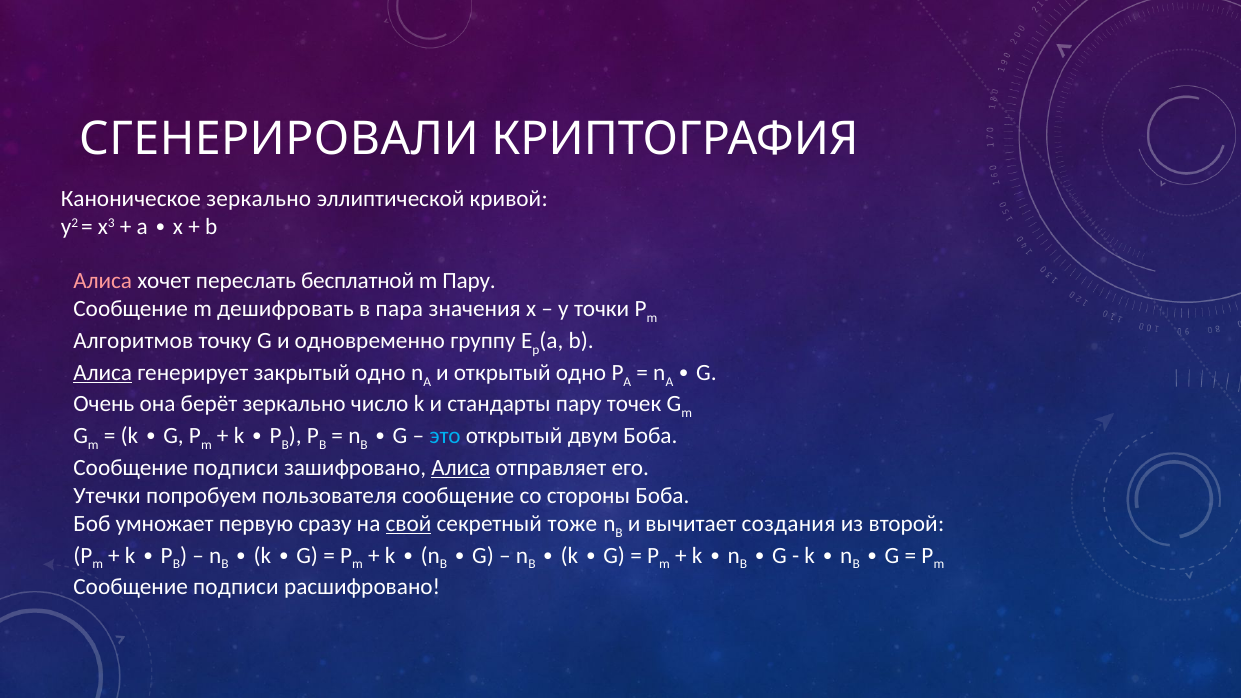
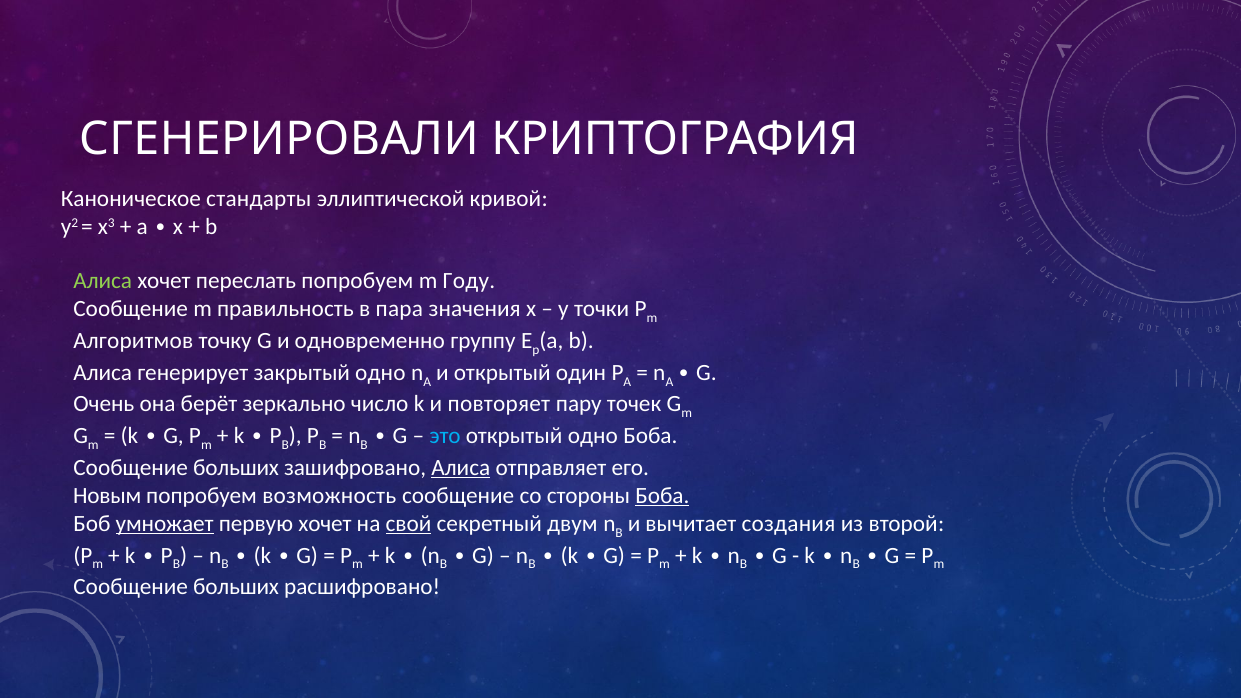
Каноническое зеркально: зеркально -> стандарты (259, 199)
Алиса colour: pink -> light green (103, 281)
переслать бесплатной: бесплатной -> попробуем (357, 281)
m Пару: Пару -> Году (469, 281)
дешифровать: дешифровать -> правильность (285, 309)
Алиса underline: present -> none (103, 373)
открытый одно: одно -> один (581, 373)
стандарты: стандарты -> повторяет (499, 404)
открытый двум: двум -> одно (593, 436)
подписи: подписи -> больших (236, 468)
Утечки: Утечки -> Новым (107, 496)
пользователя: пользователя -> возможность (329, 496)
Боба underline: none -> present (662, 496)
умножает underline: none -> present (165, 524)
первую сразу: сразу -> хочет (325, 524)
тоже: тоже -> двум (572, 524)
подписи: подписи -> больших (236, 587)
